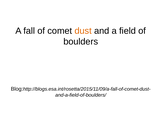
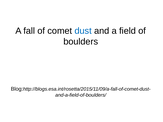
dust colour: orange -> blue (83, 31)
